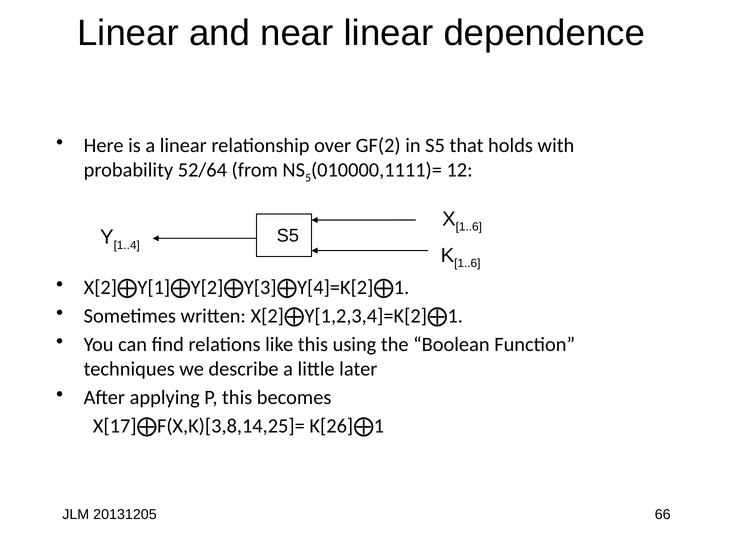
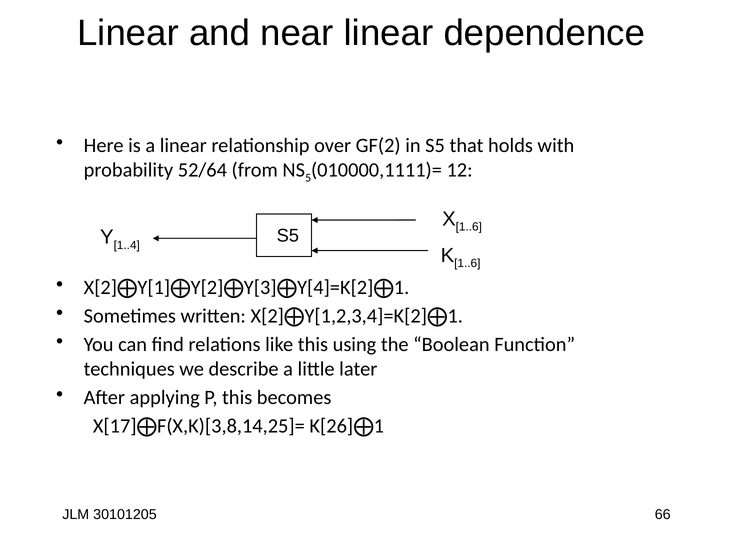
20131205: 20131205 -> 30101205 (125, 514)
